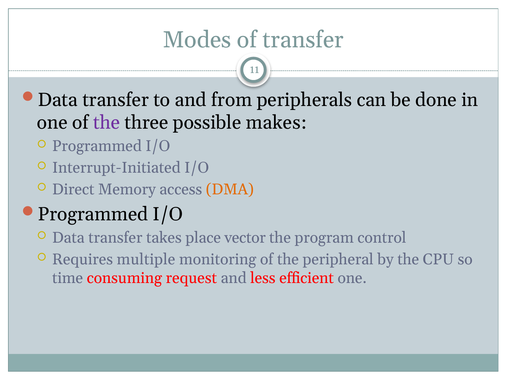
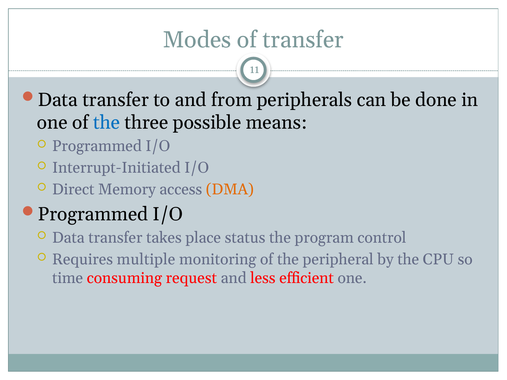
the colour: purple -> blue (107, 123)
makes: makes -> means (276, 123)
vector: vector -> status (245, 238)
